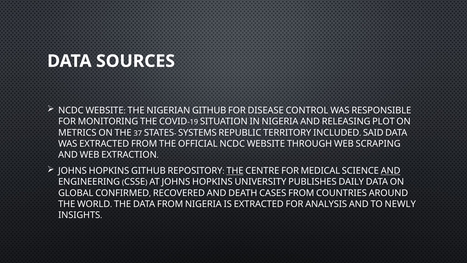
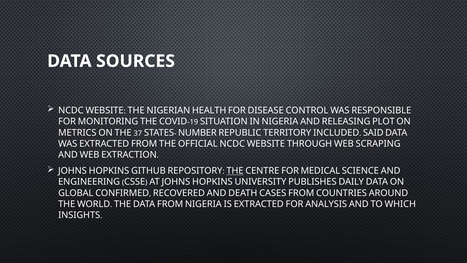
NIGERIAN GITHUB: GITHUB -> HEALTH (209, 110)
SYSTEMS: SYSTEMS -> NUMBER (197, 132)
AND underline: present -> none (391, 171)
NEWLY: NEWLY -> WHICH (400, 204)
